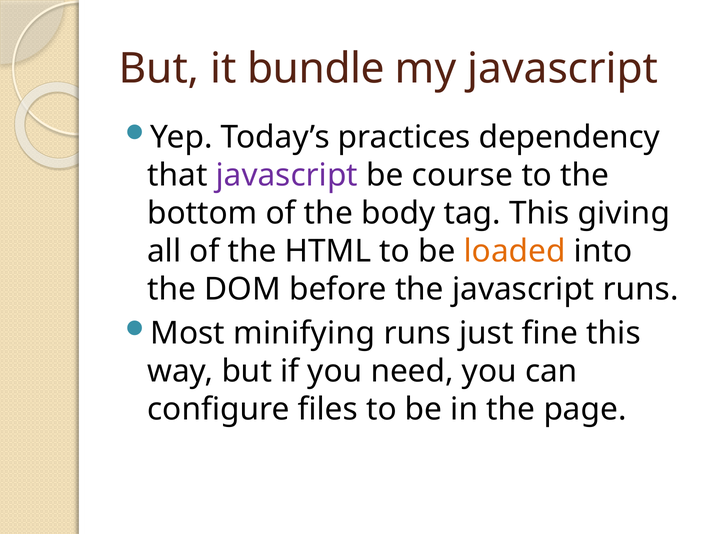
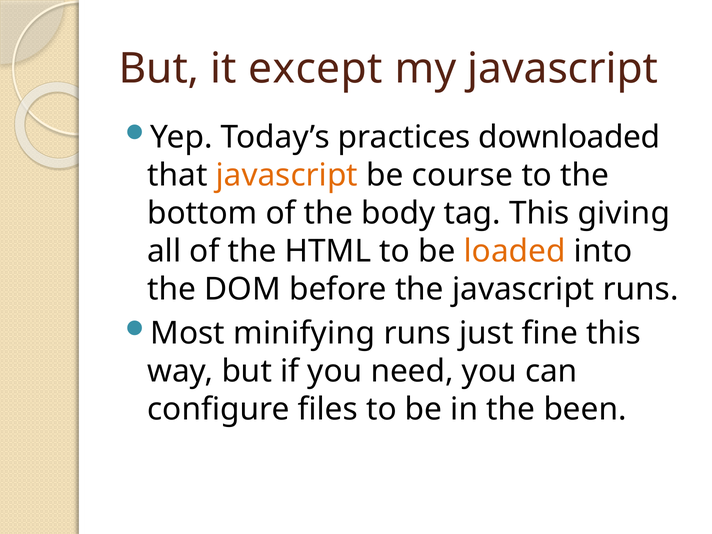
bundle: bundle -> except (316, 69)
dependency: dependency -> downloaded (569, 137)
javascript colour: purple -> orange (287, 175)
page: page -> been (585, 409)
